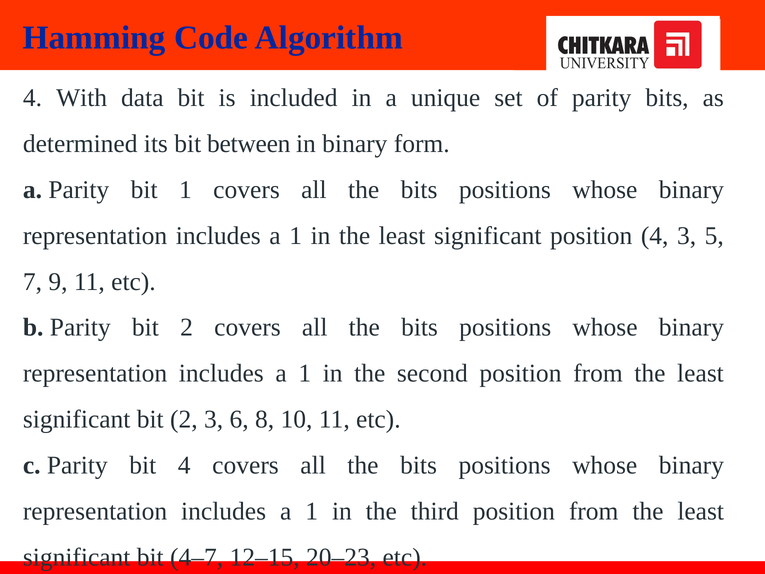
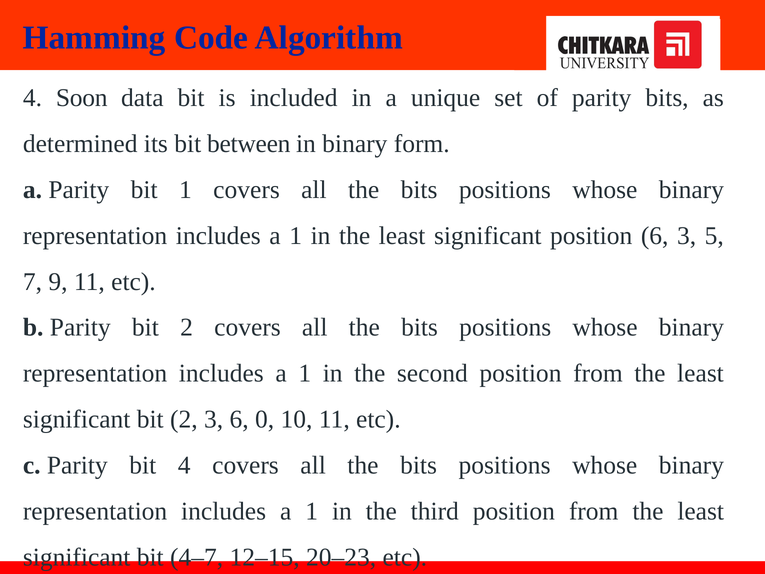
With: With -> Soon (82, 98)
position 4: 4 -> 6 (655, 236)
8: 8 -> 0 (265, 419)
